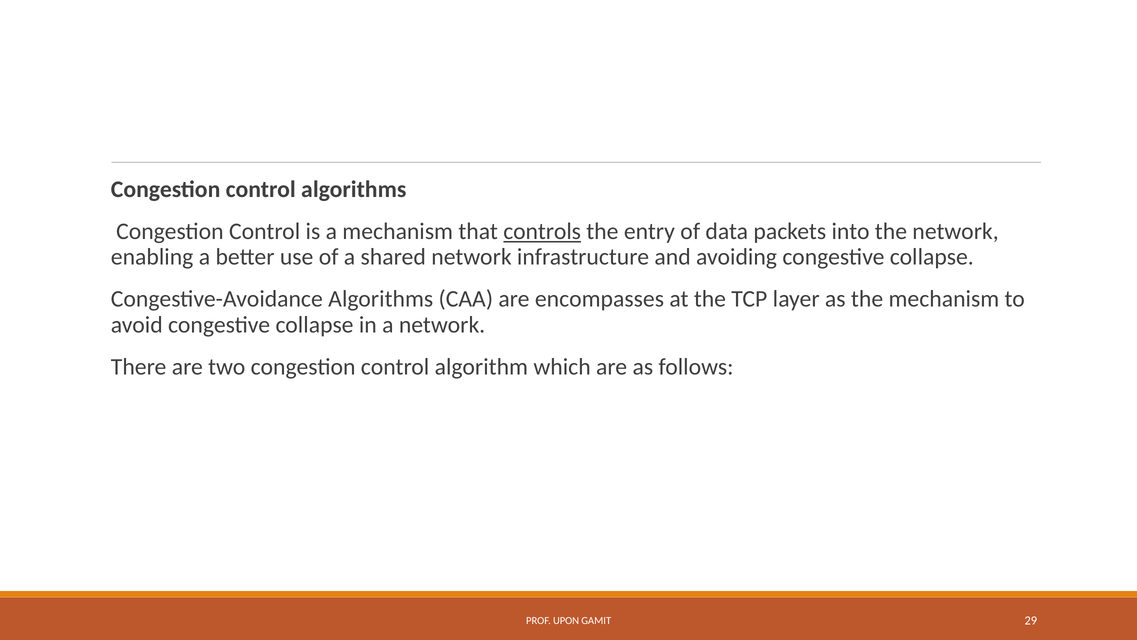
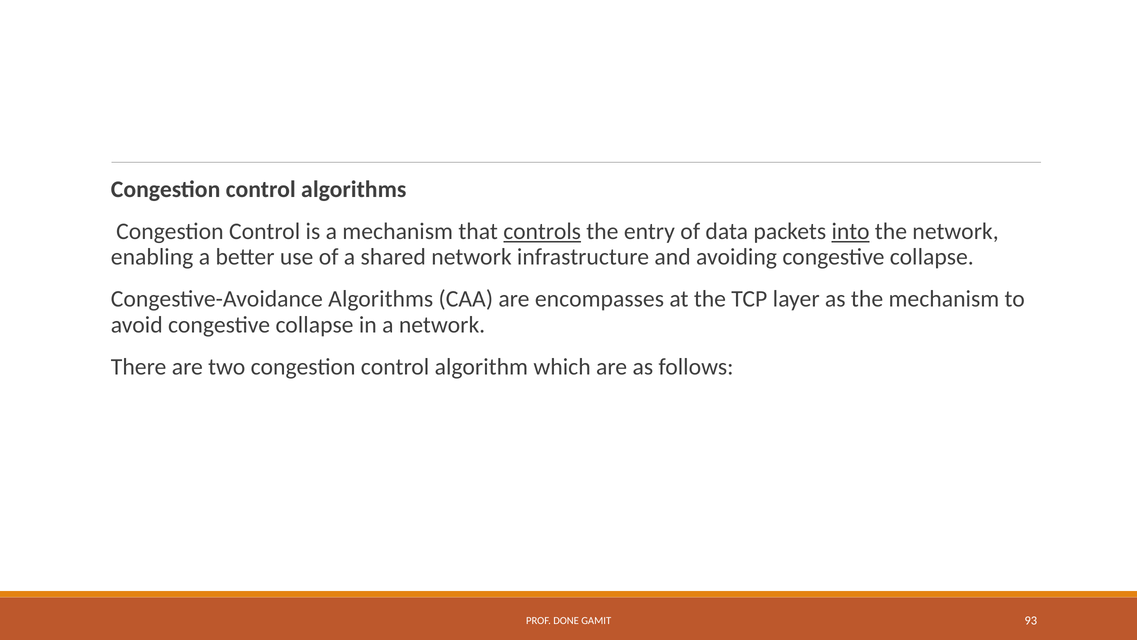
into underline: none -> present (851, 231)
UPON: UPON -> DONE (566, 620)
29: 29 -> 93 (1031, 620)
